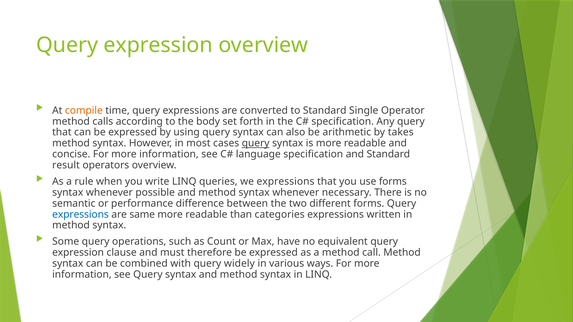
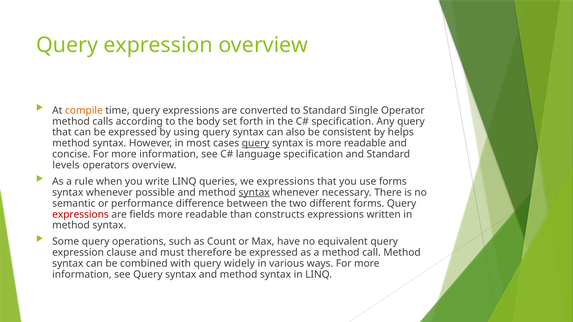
arithmetic: arithmetic -> consistent (347, 132)
takes: takes -> helps (401, 132)
result: result -> levels (66, 165)
syntax underline: none -> present (254, 193)
expressions colour: blue -> red (81, 215)
same: same -> fields (142, 215)
categories: categories -> constructs (280, 215)
